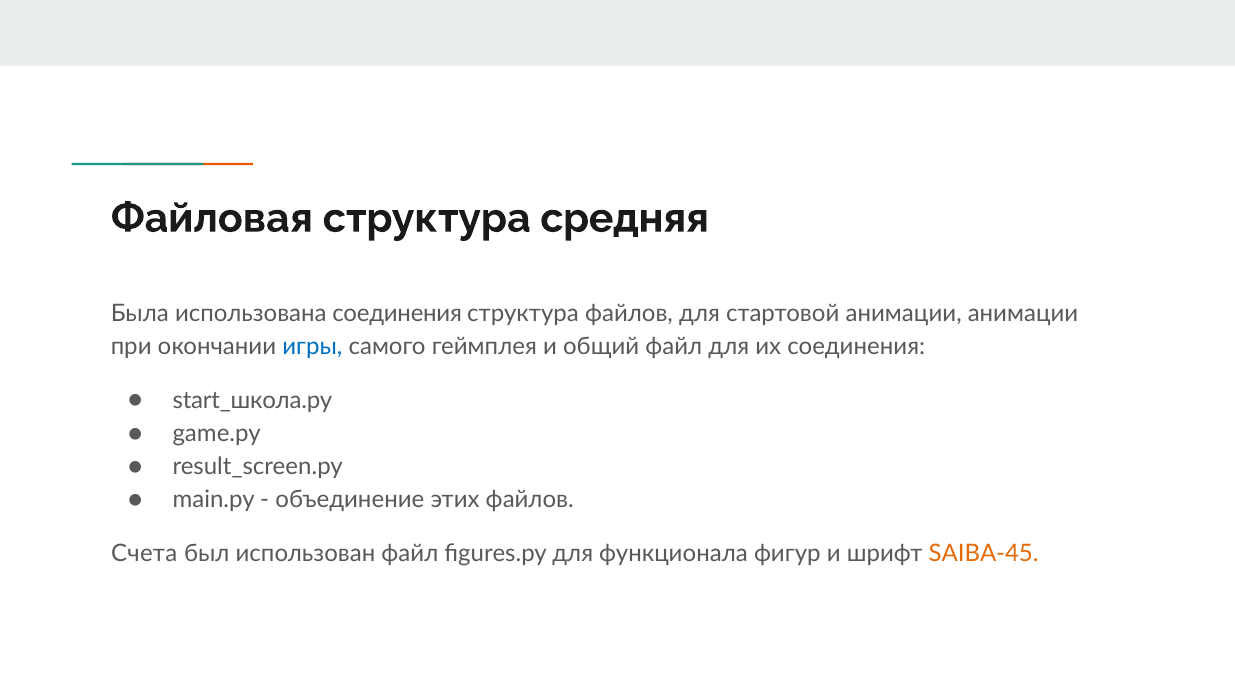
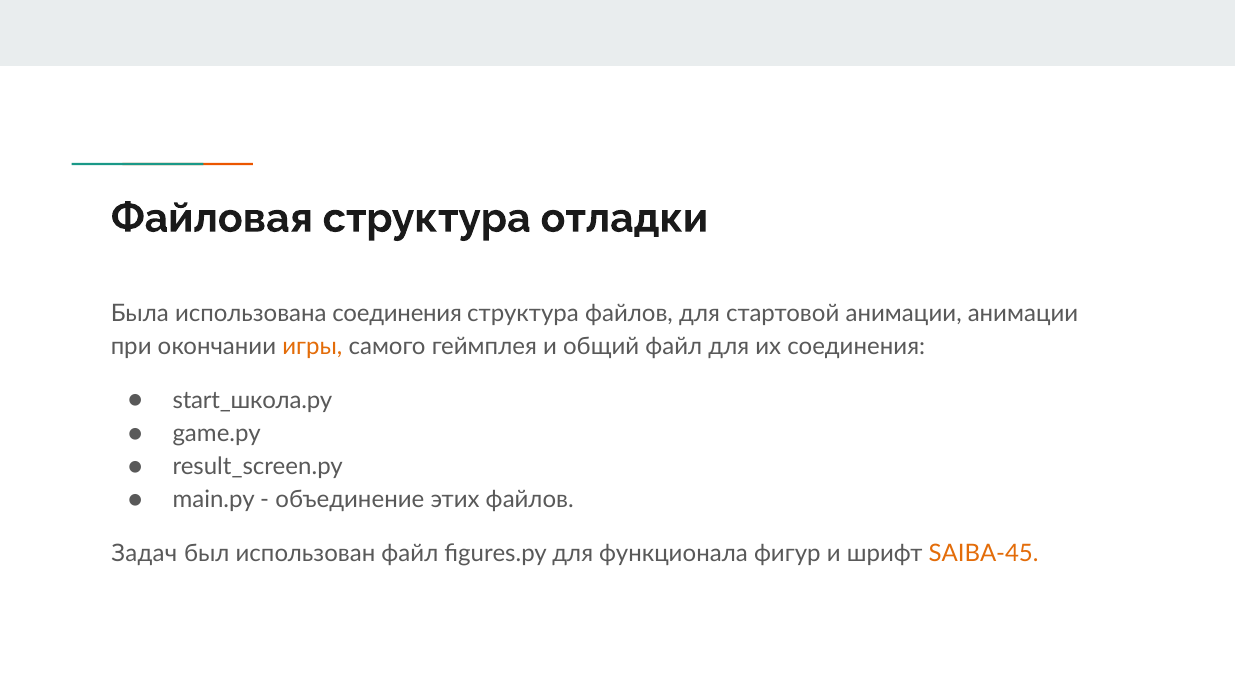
средняя: средняя -> отладки (624, 218)
игры colour: blue -> orange (312, 347)
Счета: Счета -> Задач (144, 553)
